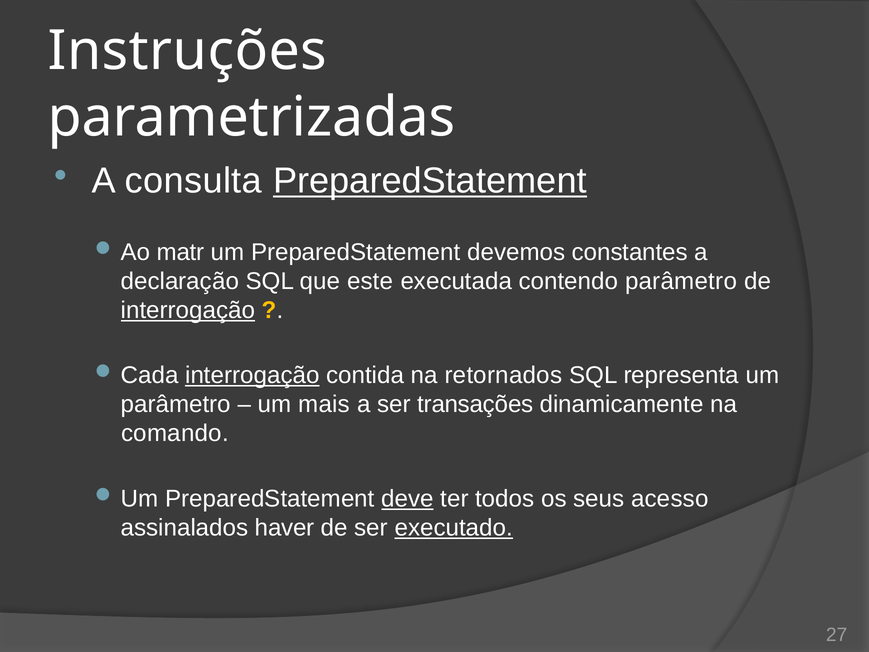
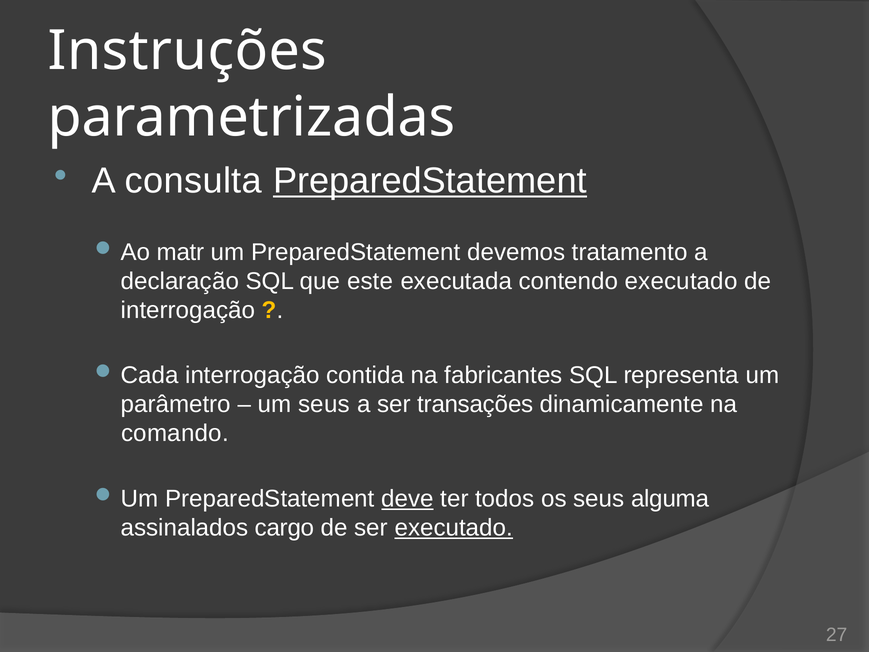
constantes: constantes -> tratamento (630, 252)
contendo parâmetro: parâmetro -> executado (681, 281)
interrogação underline: present -> none (188, 310)
interrogação underline: present -> none (252, 375)
retornados: retornados -> fabricantes (503, 375)
um mais: mais -> seus (324, 404)
acesso: acesso -> alguma (670, 499)
haver: haver -> cargo (285, 527)
